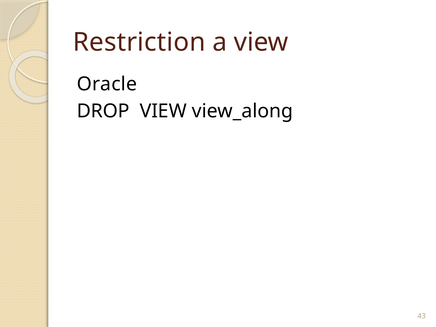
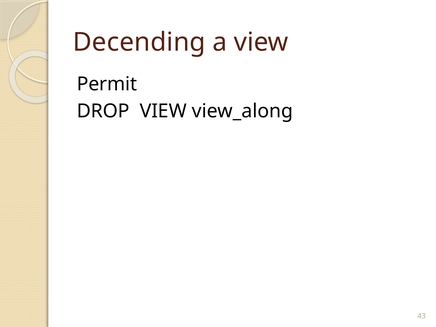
Restriction: Restriction -> Decending (139, 42)
Oracle: Oracle -> Permit (107, 84)
